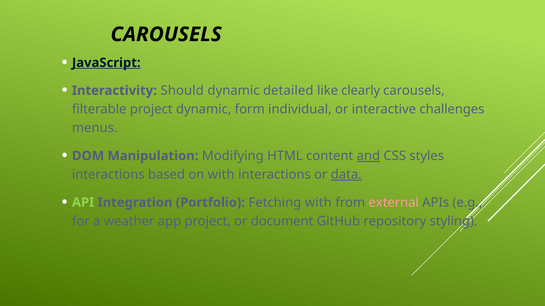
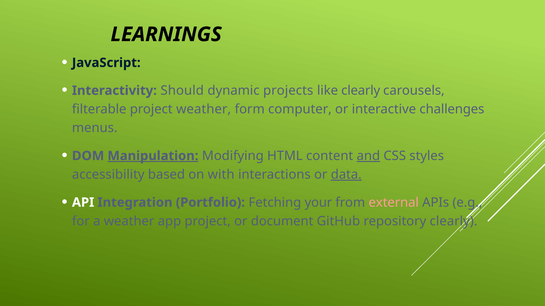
CAROUSELS: CAROUSELS -> LEARNINGS (166, 34)
JavaScript underline: present -> none (106, 63)
detailed: detailed -> projects (288, 91)
project dynamic: dynamic -> weather (204, 109)
individual: individual -> computer (300, 109)
Manipulation underline: none -> present (153, 156)
interactions: interactions -> accessibility (108, 175)
API colour: light green -> white (83, 203)
Fetching with: with -> your (318, 203)
repository styling: styling -> clearly (454, 222)
